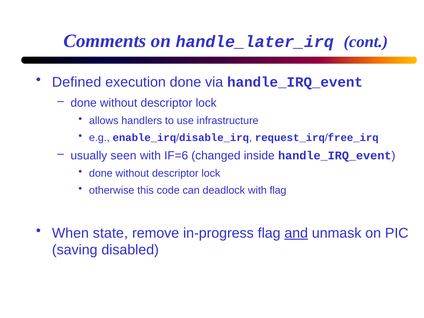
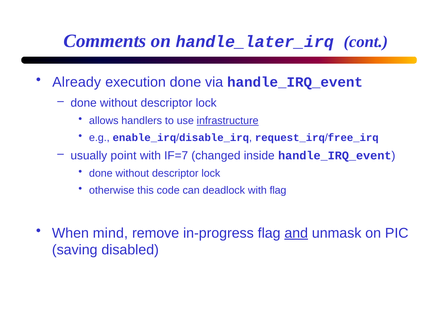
Defined: Defined -> Already (77, 82)
infrastructure underline: none -> present (228, 121)
seen: seen -> point (124, 156)
IF=6: IF=6 -> IF=7 (176, 156)
state: state -> mind (110, 233)
